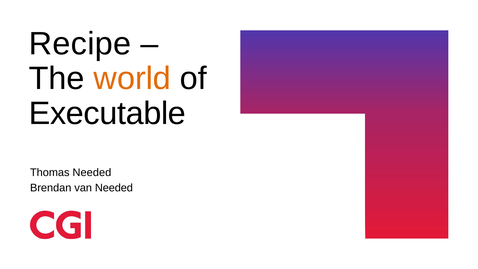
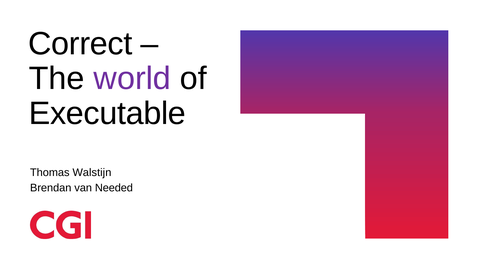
Recipe: Recipe -> Correct (80, 44)
world colour: orange -> purple (132, 79)
Thomas Needed: Needed -> Walstijn (92, 173)
